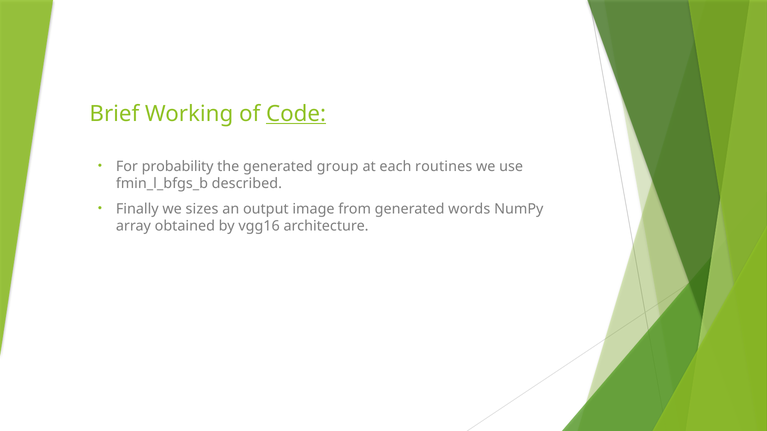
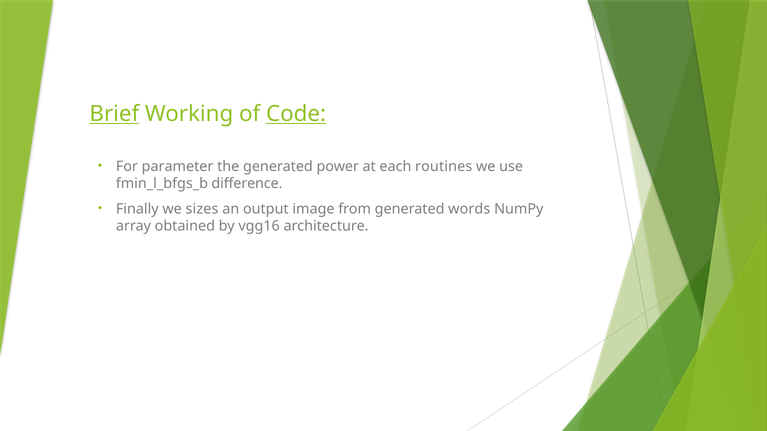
Brief underline: none -> present (114, 114)
probability: probability -> parameter (178, 166)
group: group -> power (338, 166)
described: described -> difference (247, 184)
